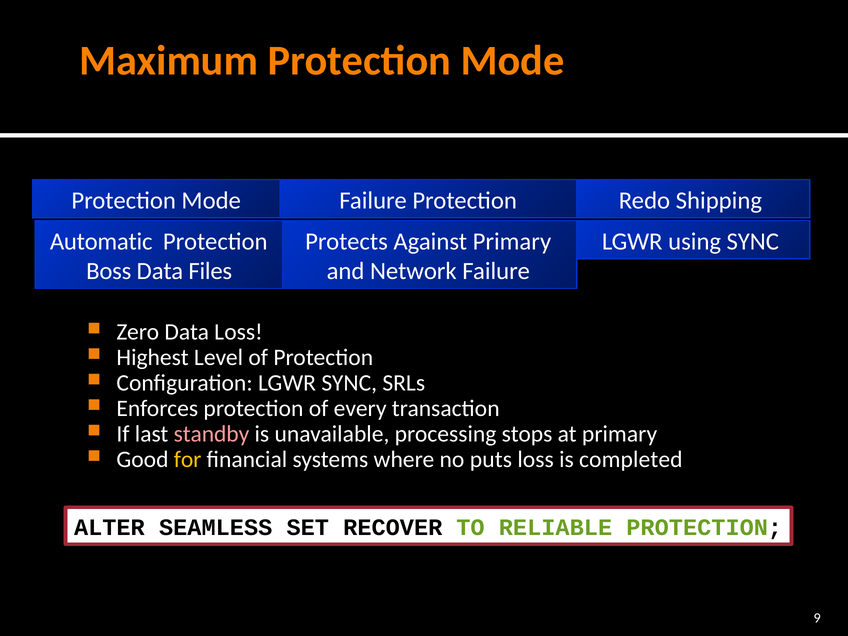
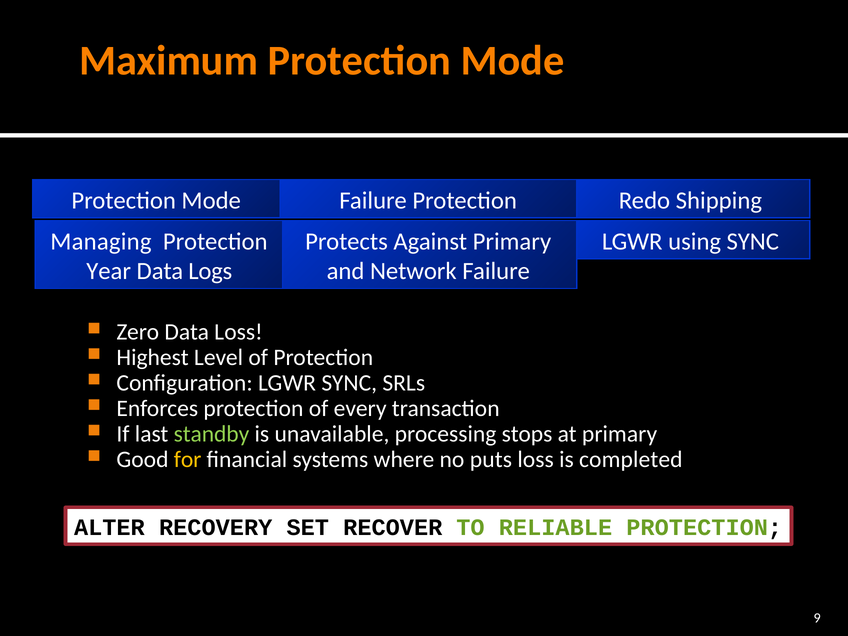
Automatic: Automatic -> Managing (101, 241)
Boss: Boss -> Year (109, 271)
Files: Files -> Logs (210, 271)
standby colour: pink -> light green (211, 434)
SEAMLESS: SEAMLESS -> RECOVERY (216, 527)
